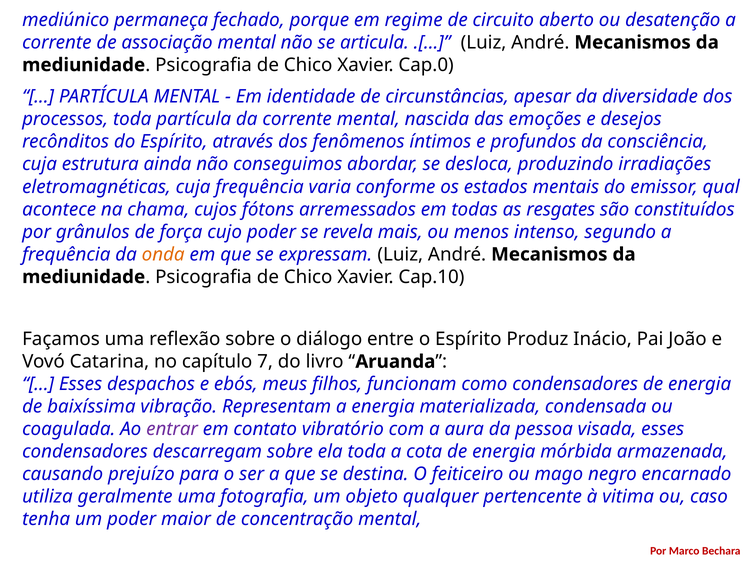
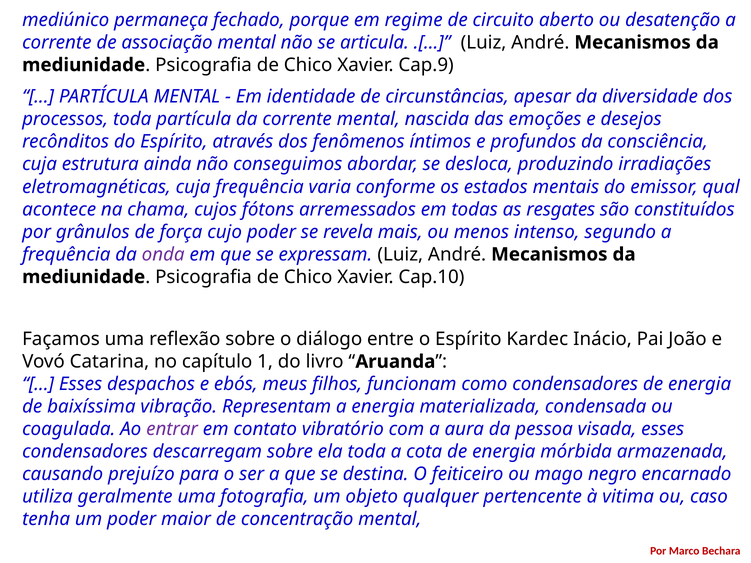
Cap.0: Cap.0 -> Cap.9 (426, 65)
onda colour: orange -> purple (163, 254)
Produz: Produz -> Kardec (537, 339)
7: 7 -> 1 (265, 362)
